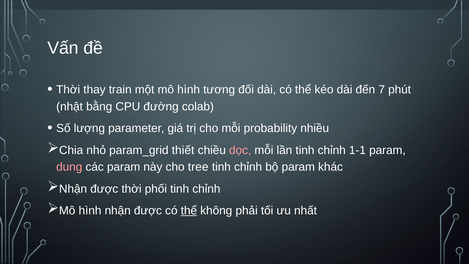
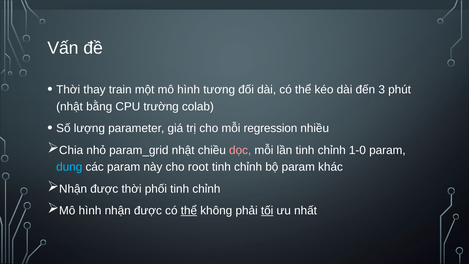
7: 7 -> 3 (382, 90)
đường: đường -> trường (161, 107)
probability: probability -> regression (270, 128)
param_grid thiết: thiết -> nhật (183, 150)
1-1: 1-1 -> 1-0 (357, 150)
dung colour: pink -> light blue (69, 167)
tree: tree -> root (198, 167)
tối underline: none -> present (267, 211)
